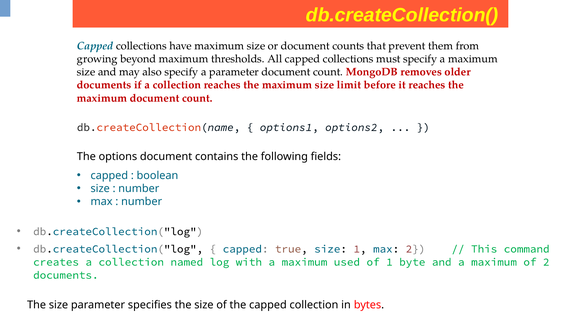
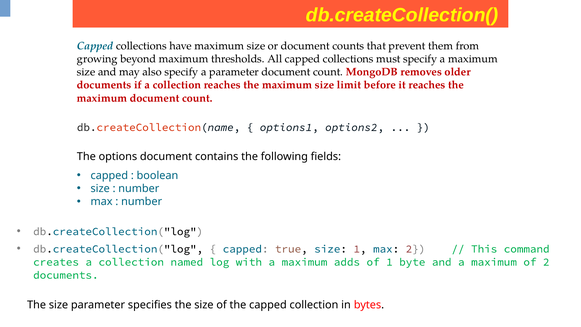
used: used -> adds (347, 262)
